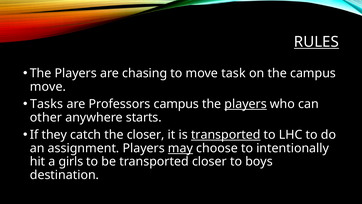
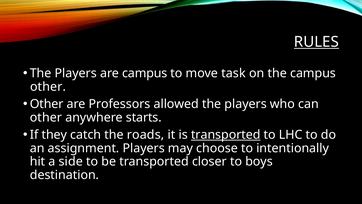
are chasing: chasing -> campus (145, 73)
move: move -> other (48, 87)
Tasks: Tasks -> Other (47, 104)
Professors campus: campus -> allowed (176, 104)
players underline: present -> none (246, 104)
the closer: closer -> roads (146, 134)
may underline: present -> none (180, 148)
girls: girls -> side (71, 161)
